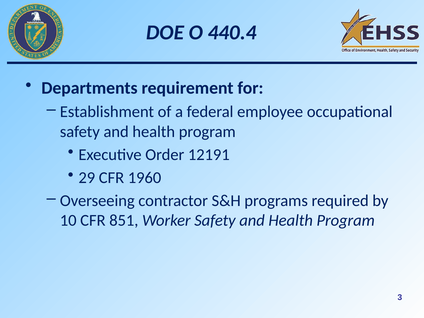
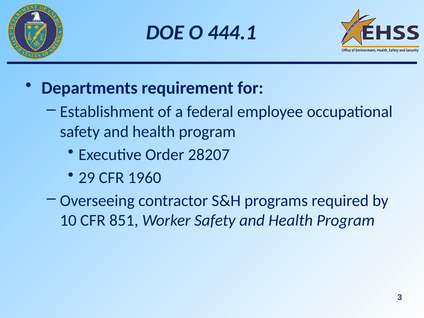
440.4: 440.4 -> 444.1 (232, 32)
12191: 12191 -> 28207 (209, 155)
